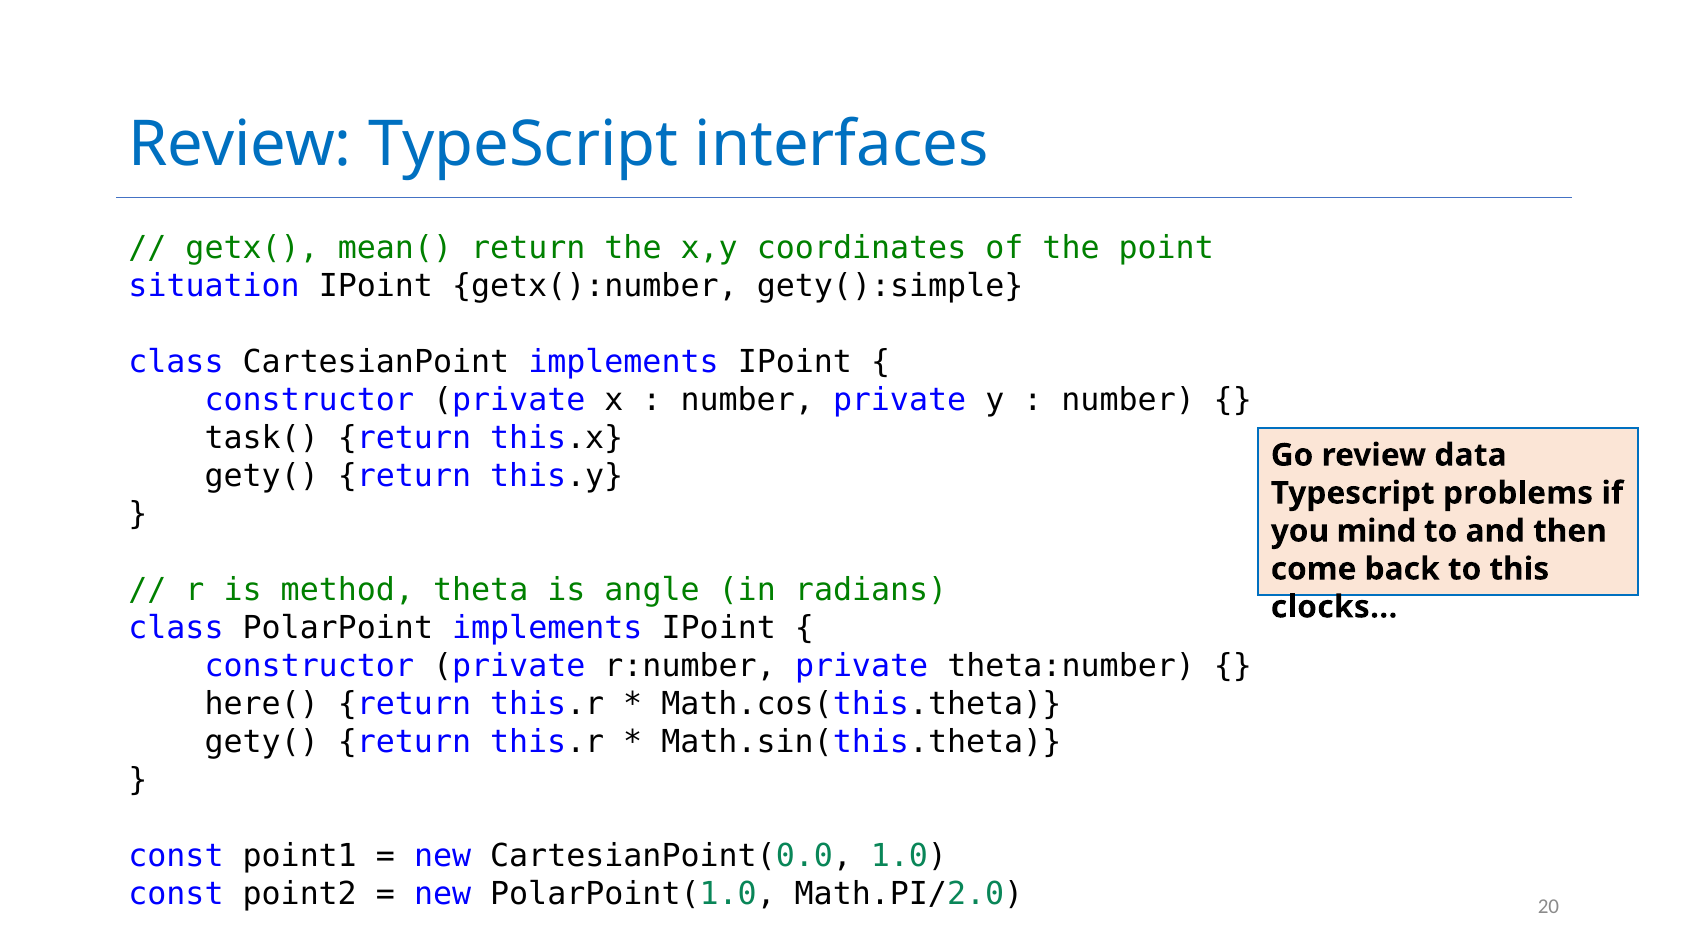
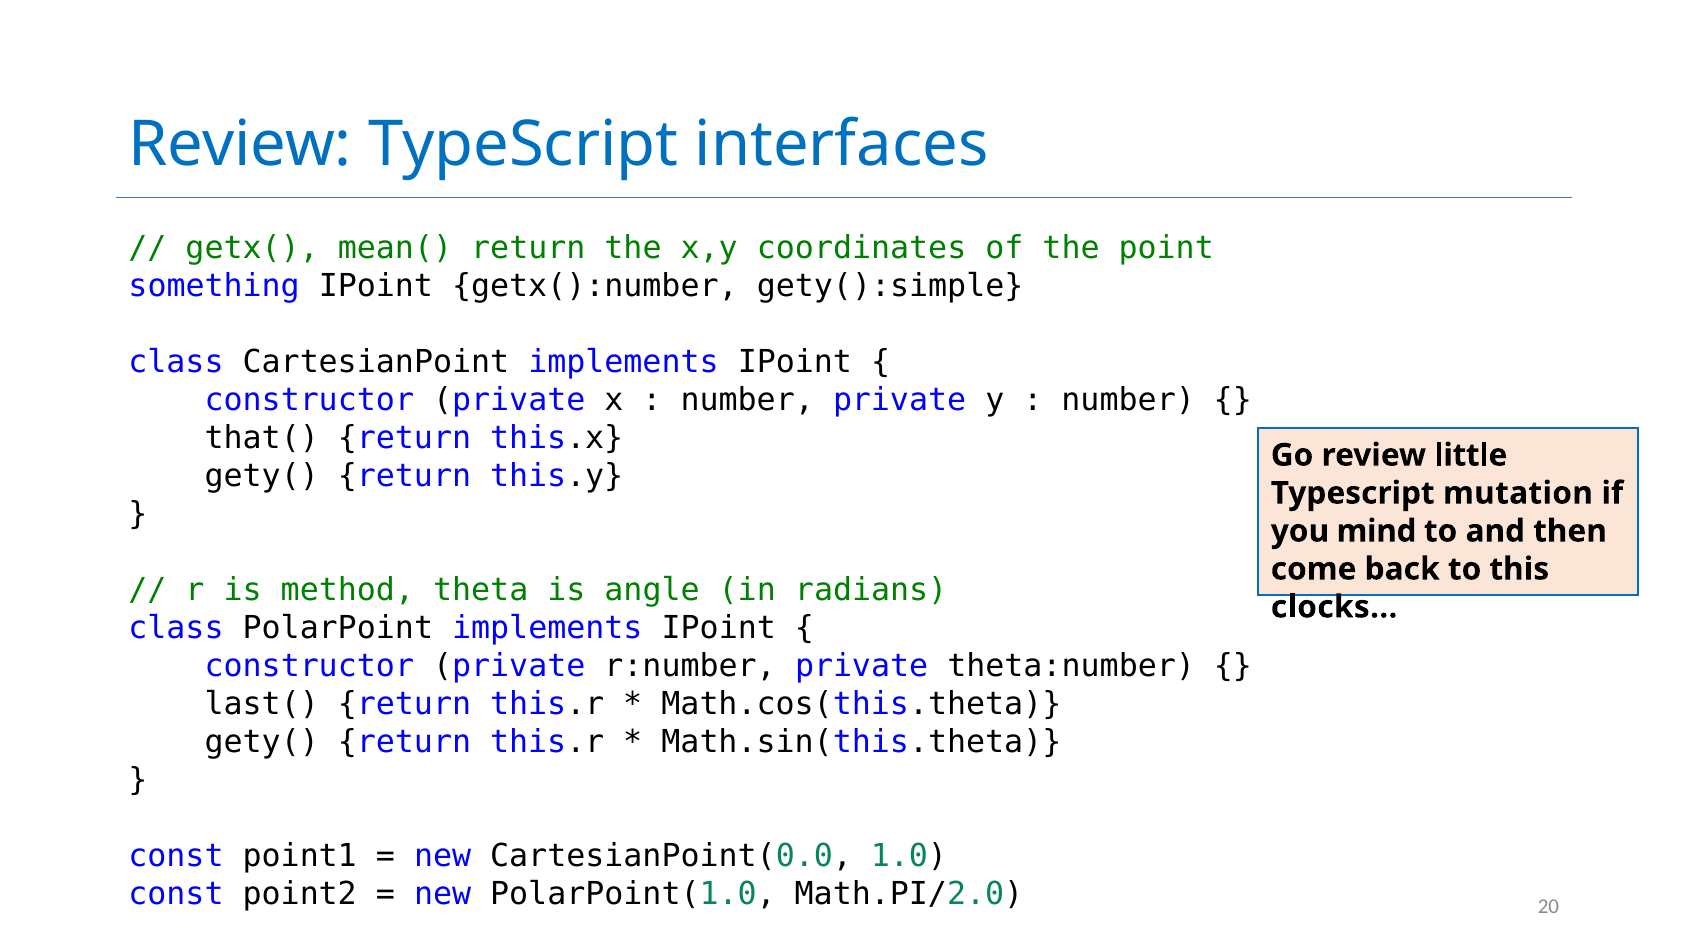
situation: situation -> something (214, 286)
task(: task( -> that( (262, 438)
data: data -> little (1471, 455)
problems: problems -> mutation (1518, 493)
here(: here( -> last( (262, 704)
